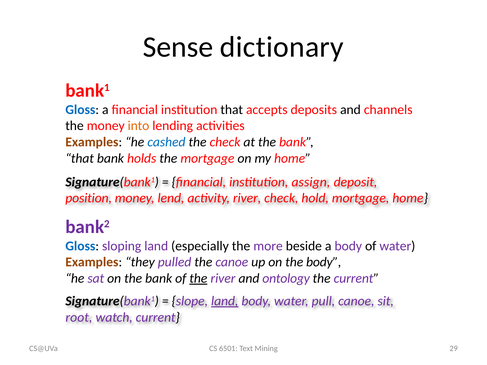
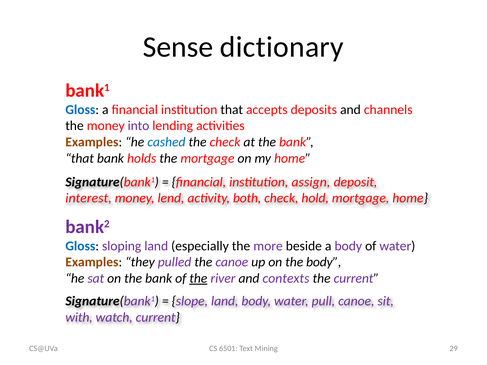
into colour: orange -> purple (138, 126)
position: position -> interest (89, 198)
activity river: river -> both (247, 198)
ontology: ontology -> contexts (286, 279)
land underline: present -> none (225, 301)
root: root -> with (79, 317)
